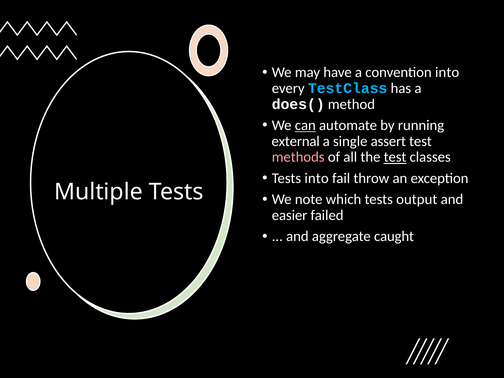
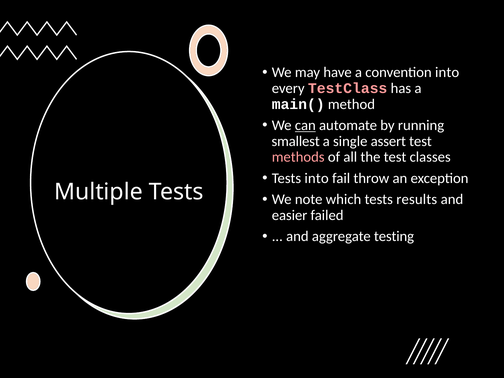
TestClass colour: light blue -> pink (348, 88)
does(: does( -> main( (298, 104)
external: external -> smallest (296, 141)
test underline: present -> none (395, 157)
output: output -> results (417, 199)
caught: caught -> testing (394, 236)
